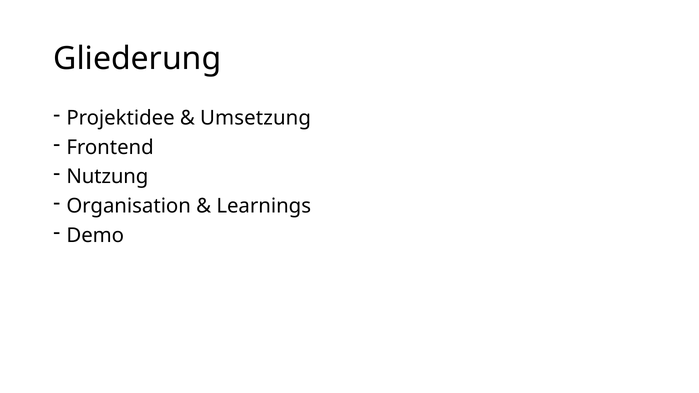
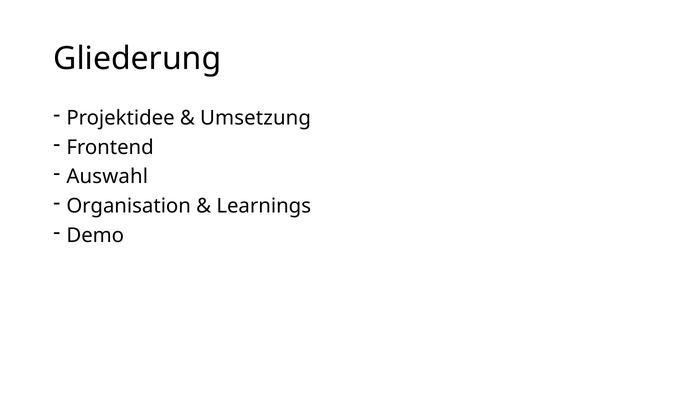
Nutzung: Nutzung -> Auswahl (107, 177)
